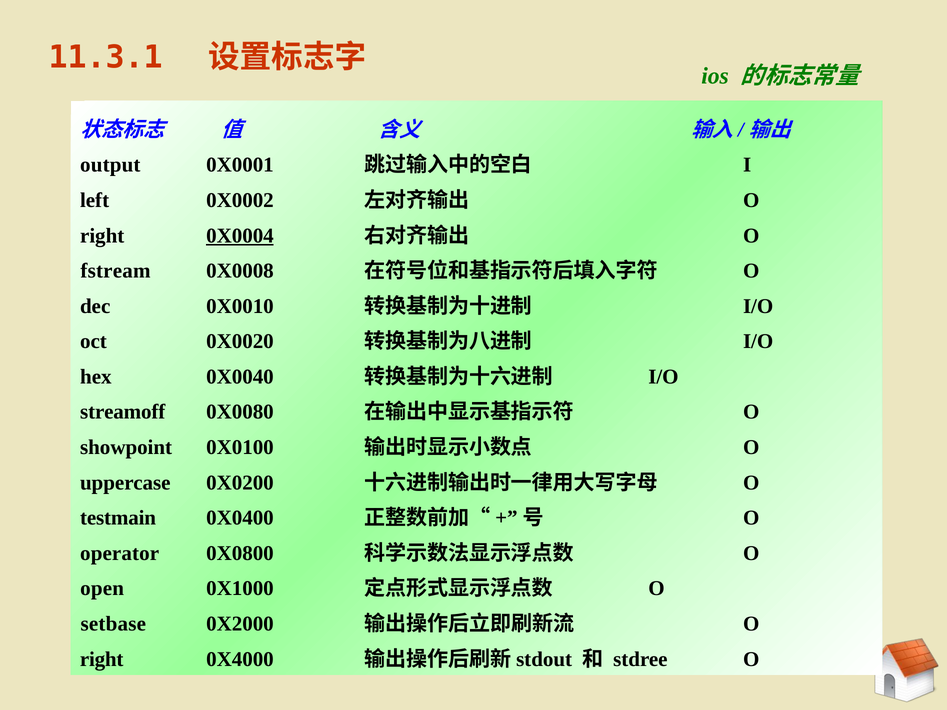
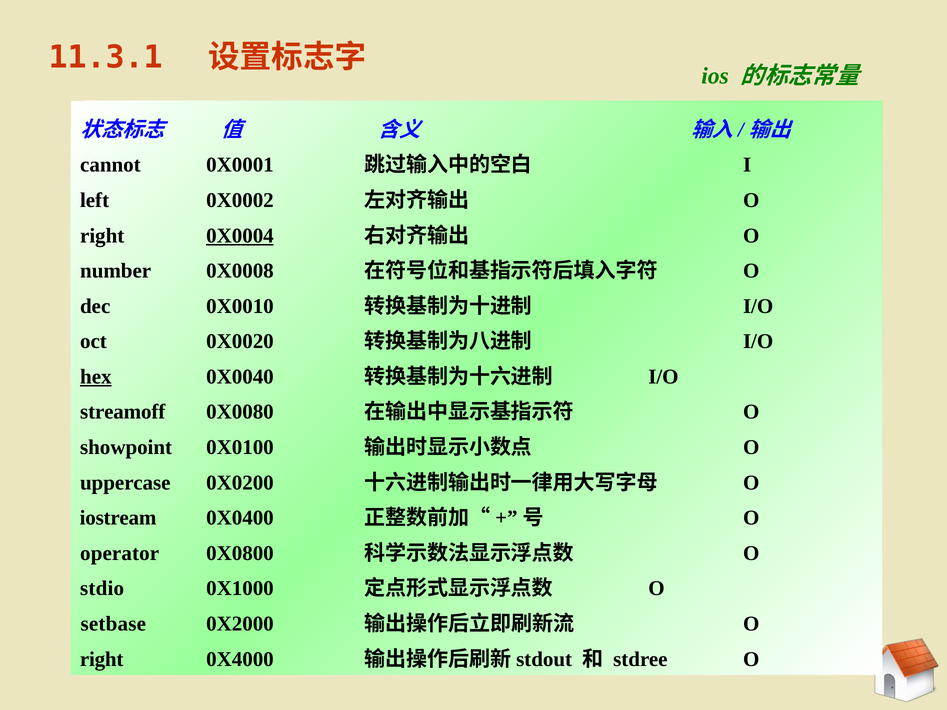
output: output -> cannot (110, 165)
fstream: fstream -> number (116, 271)
hex underline: none -> present (96, 377)
testmain: testmain -> iostream (118, 518)
open: open -> stdio (102, 589)
